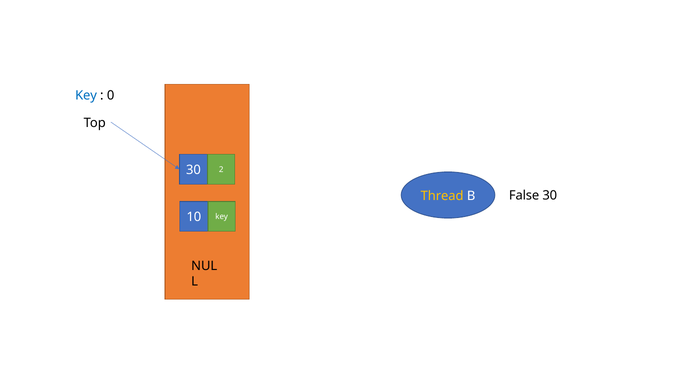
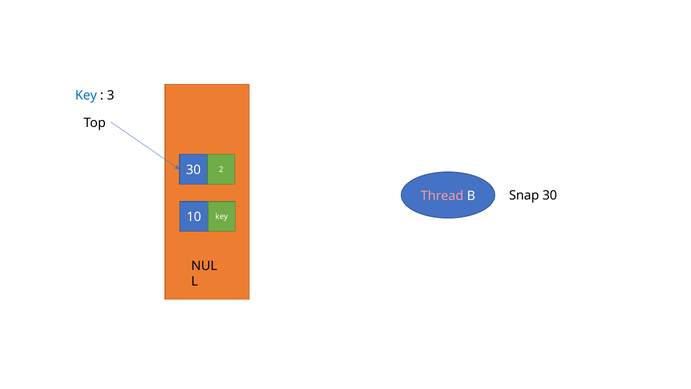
0: 0 -> 3 (111, 95)
Thread colour: yellow -> pink (442, 196)
False: False -> Snap (524, 195)
